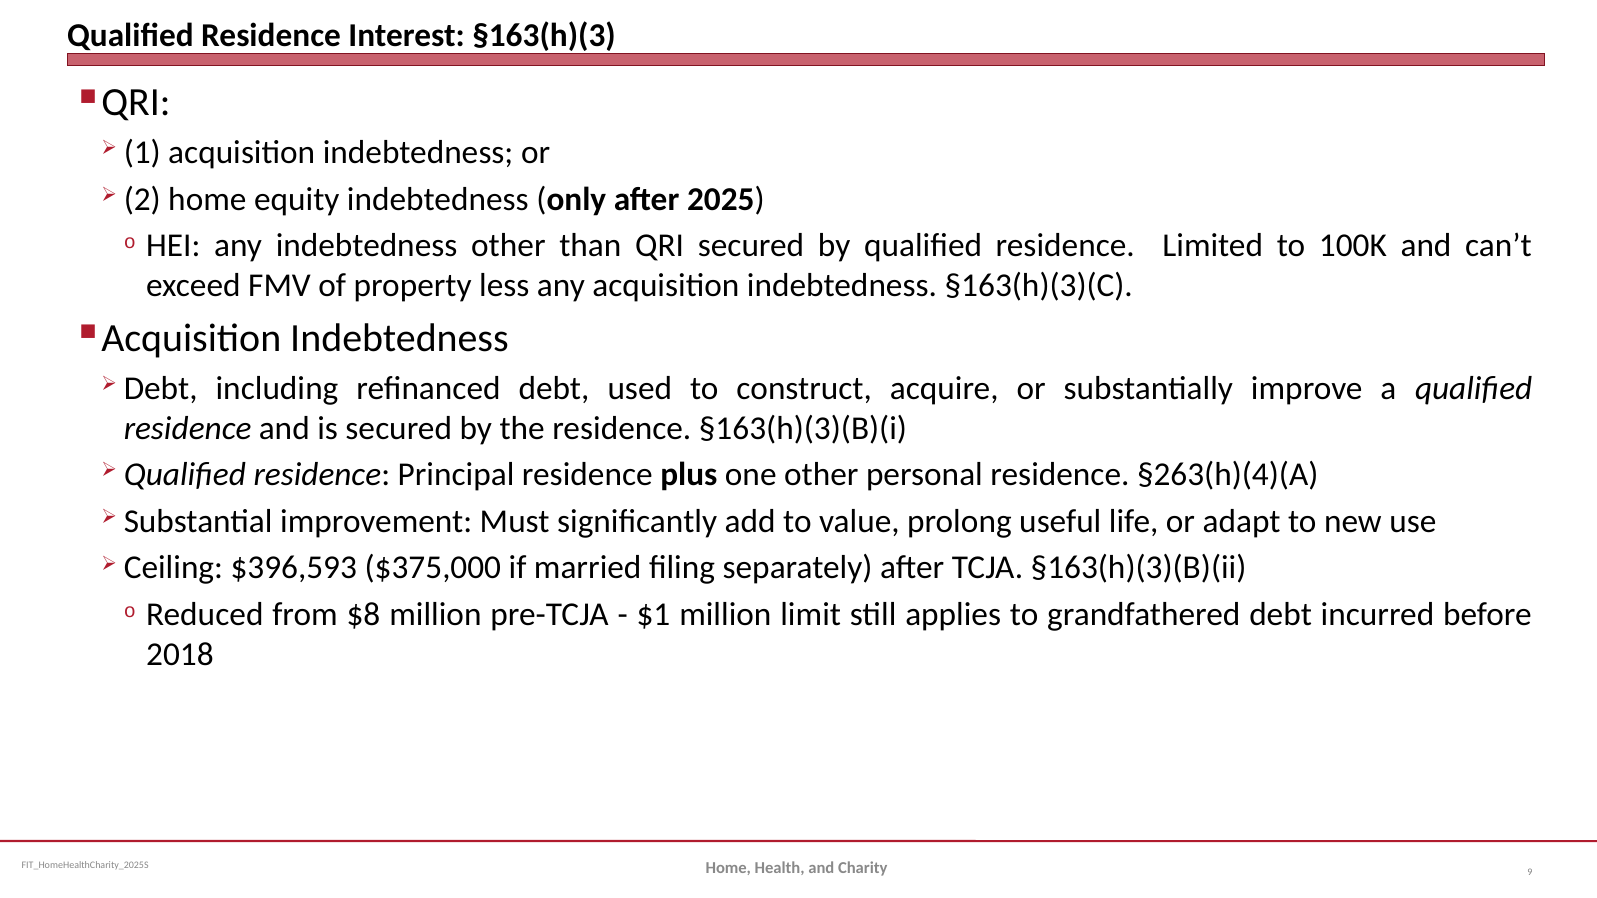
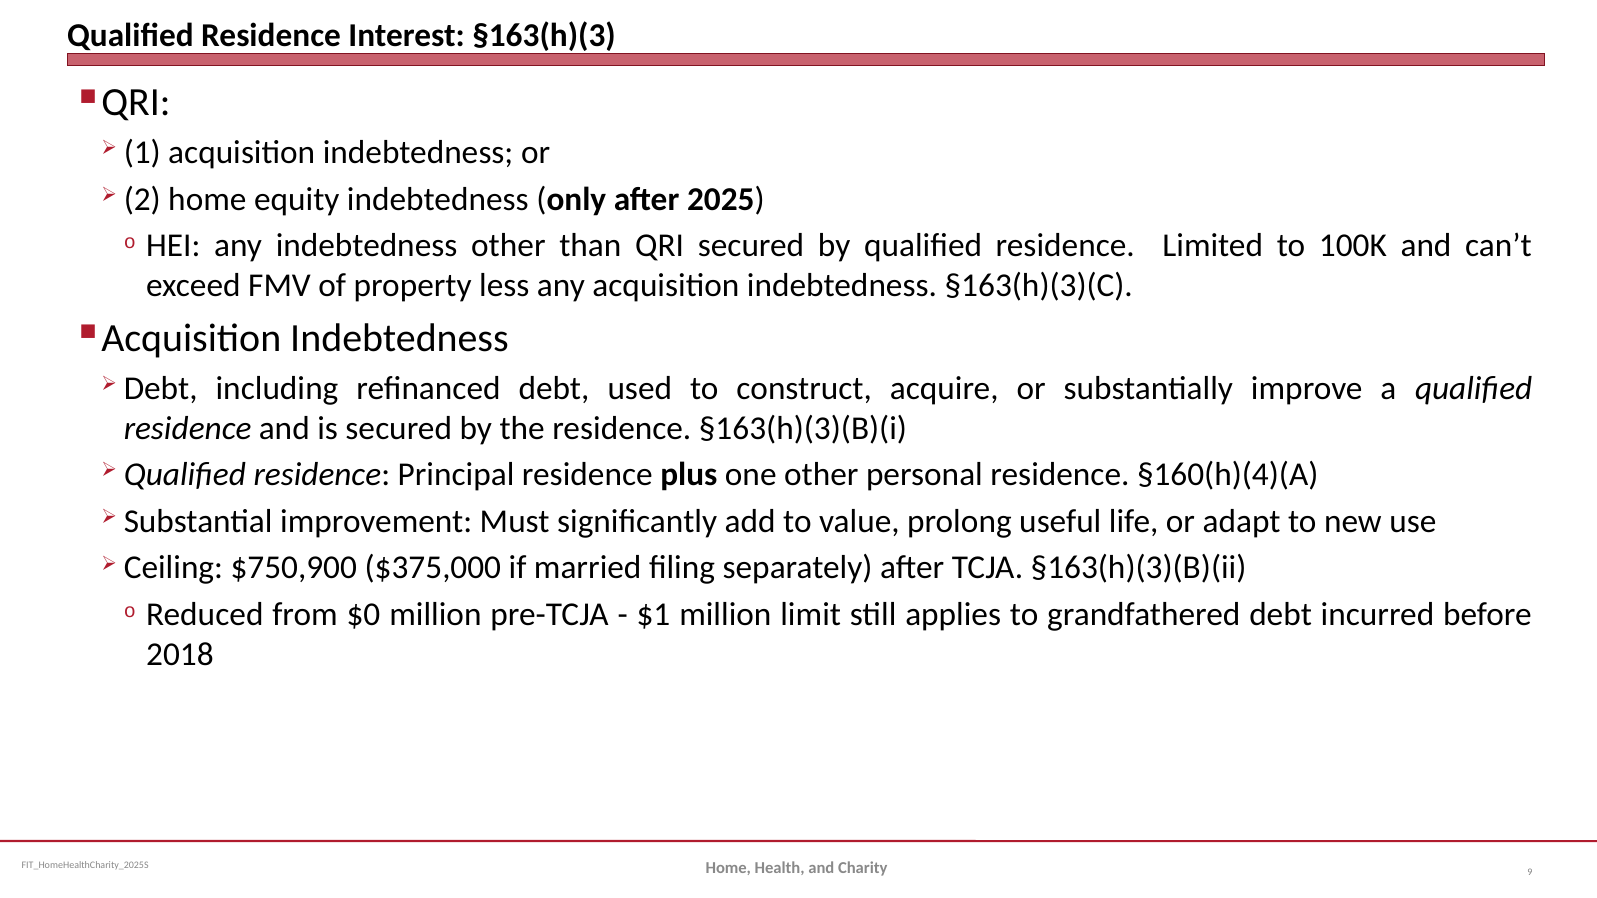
§263(h)(4)(A: §263(h)(4)(A -> §160(h)(4)(A (1228, 475)
$396,593: $396,593 -> $750,900 (294, 568)
$8: $8 -> $0 (363, 615)
